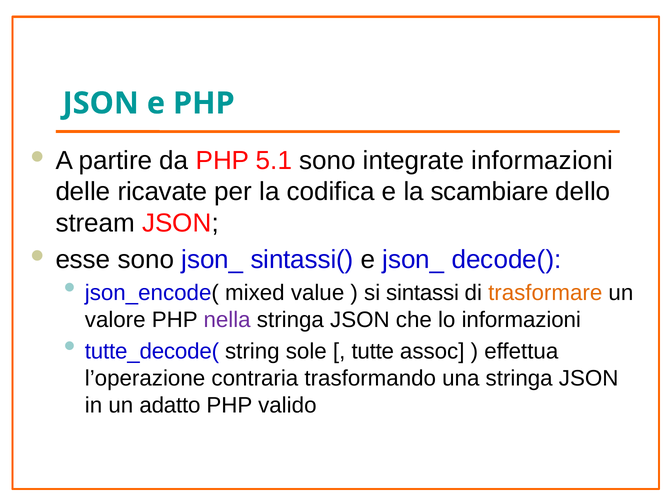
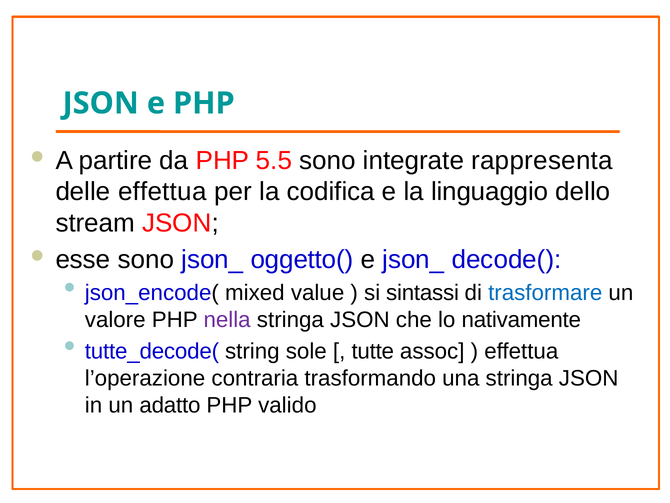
5.1: 5.1 -> 5.5 (274, 160)
integrate informazioni: informazioni -> rappresenta (542, 160)
delle ricavate: ricavate -> effettua (162, 192)
scambiare: scambiare -> linguaggio (490, 192)
sintassi(: sintassi( -> oggetto( (302, 259)
trasformare colour: orange -> blue (545, 293)
lo informazioni: informazioni -> nativamente (521, 320)
